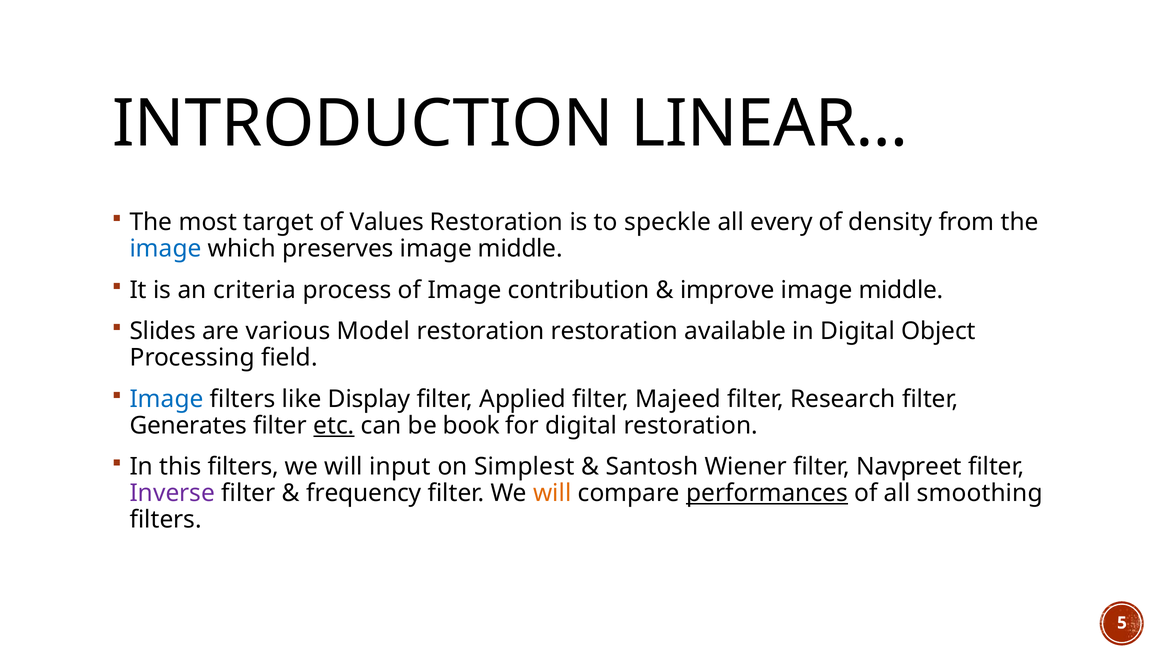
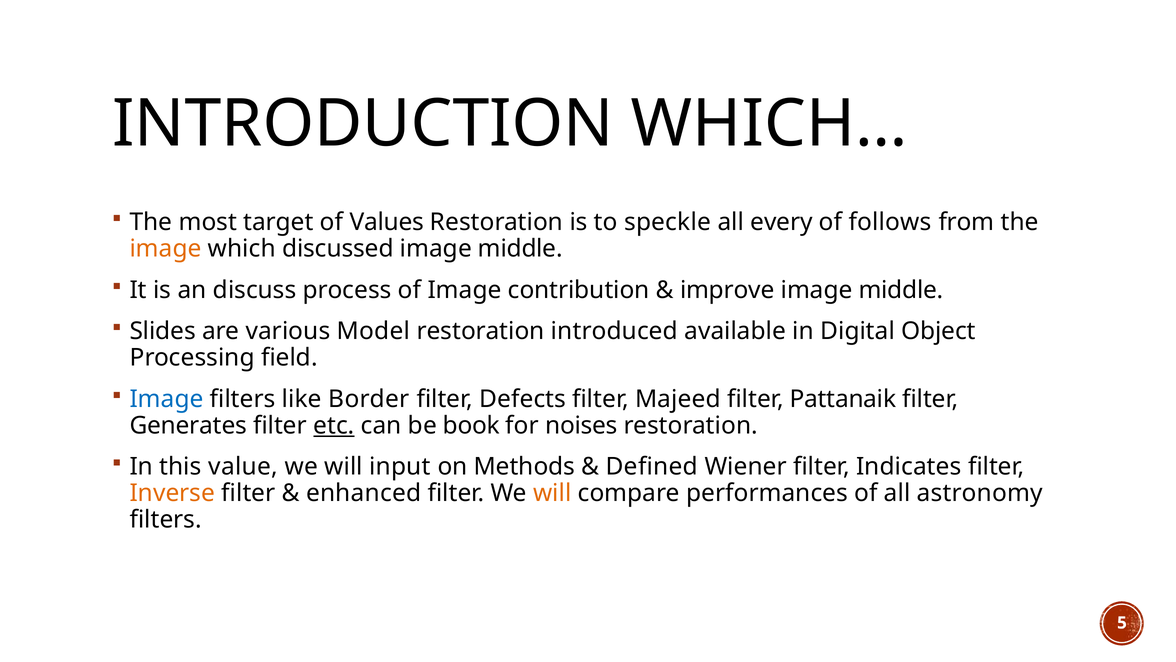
LINEAR…: LINEAR… -> WHICH… (769, 124)
density: density -> follows (890, 222)
image colour: blue -> orange (166, 249)
preserves: preserves -> discussed (338, 249)
criteria: criteria -> discuss (255, 290)
restoration restoration: restoration -> introduced (614, 331)
Display: Display -> Border (369, 399)
Applied: Applied -> Defects (523, 399)
Research: Research -> Pattanaik (843, 399)
for digital: digital -> noises (581, 425)
this filters: filters -> value (243, 466)
Simplest: Simplest -> Methods (524, 466)
Santosh: Santosh -> Defined (652, 466)
Navpreet: Navpreet -> Indicates (909, 466)
Inverse colour: purple -> orange (172, 493)
frequency: frequency -> enhanced (364, 493)
performances underline: present -> none (767, 493)
smoothing: smoothing -> astronomy (980, 493)
